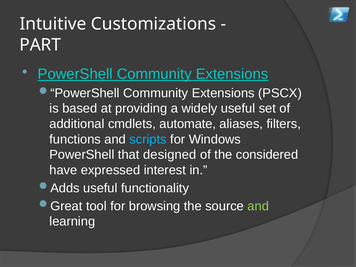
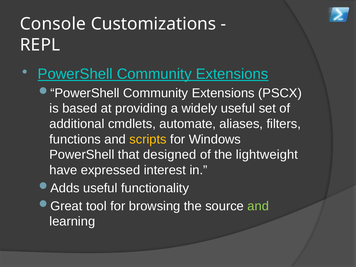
Intuitive: Intuitive -> Console (53, 24)
PART: PART -> REPL (40, 45)
scripts colour: light blue -> yellow (148, 139)
considered: considered -> lightweight (267, 155)
